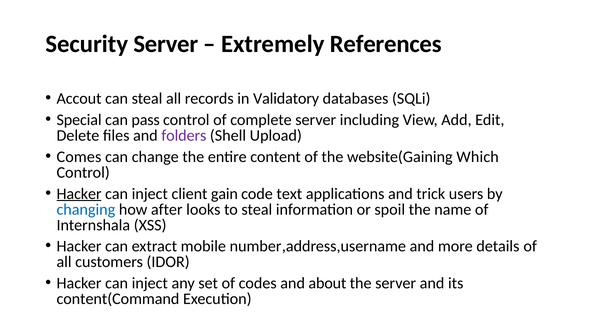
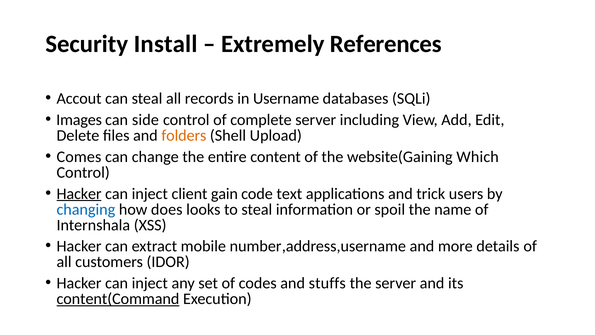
Security Server: Server -> Install (166, 44)
Validatory: Validatory -> Username (286, 99)
Special: Special -> Images (79, 120)
pass: pass -> side (145, 120)
folders colour: purple -> orange (184, 135)
after: after -> does (167, 209)
about: about -> stuffs (327, 283)
content(Command underline: none -> present (118, 299)
